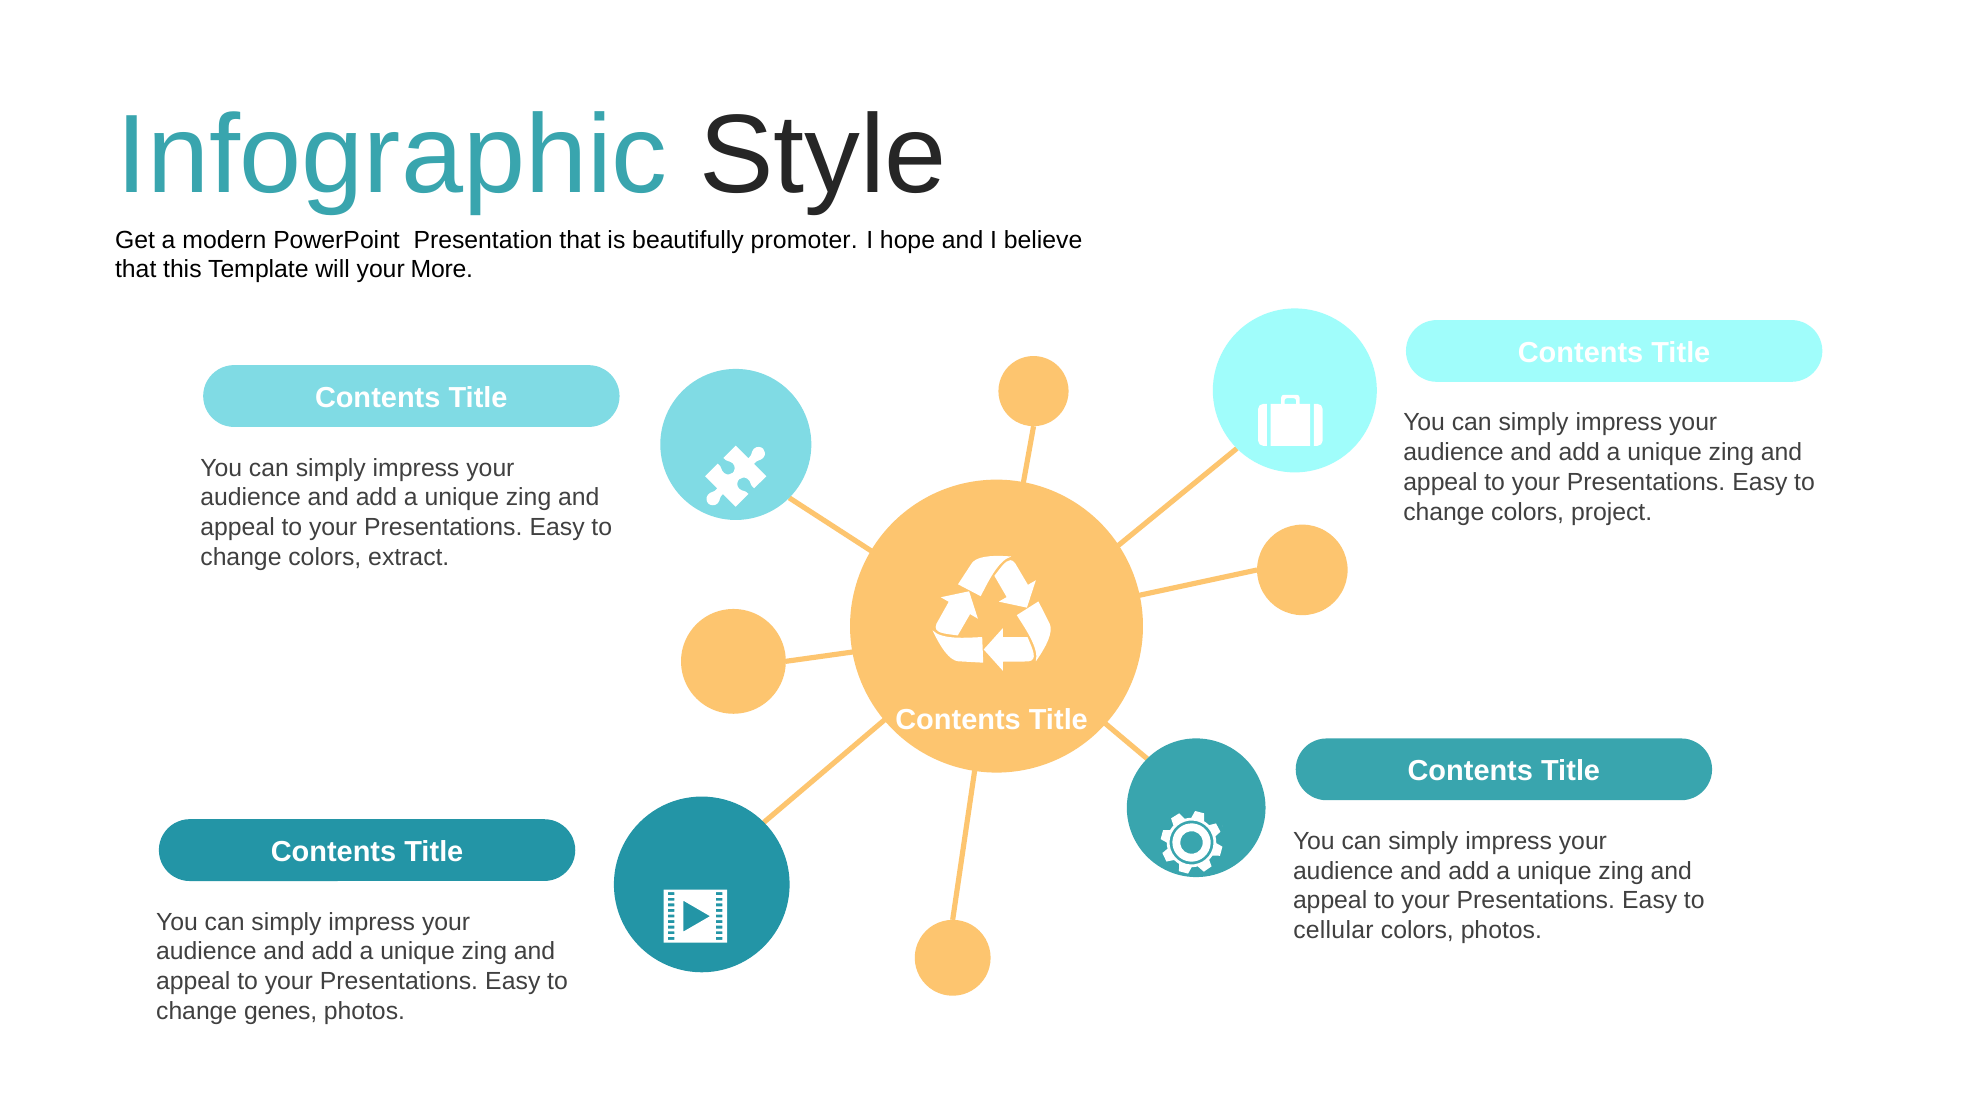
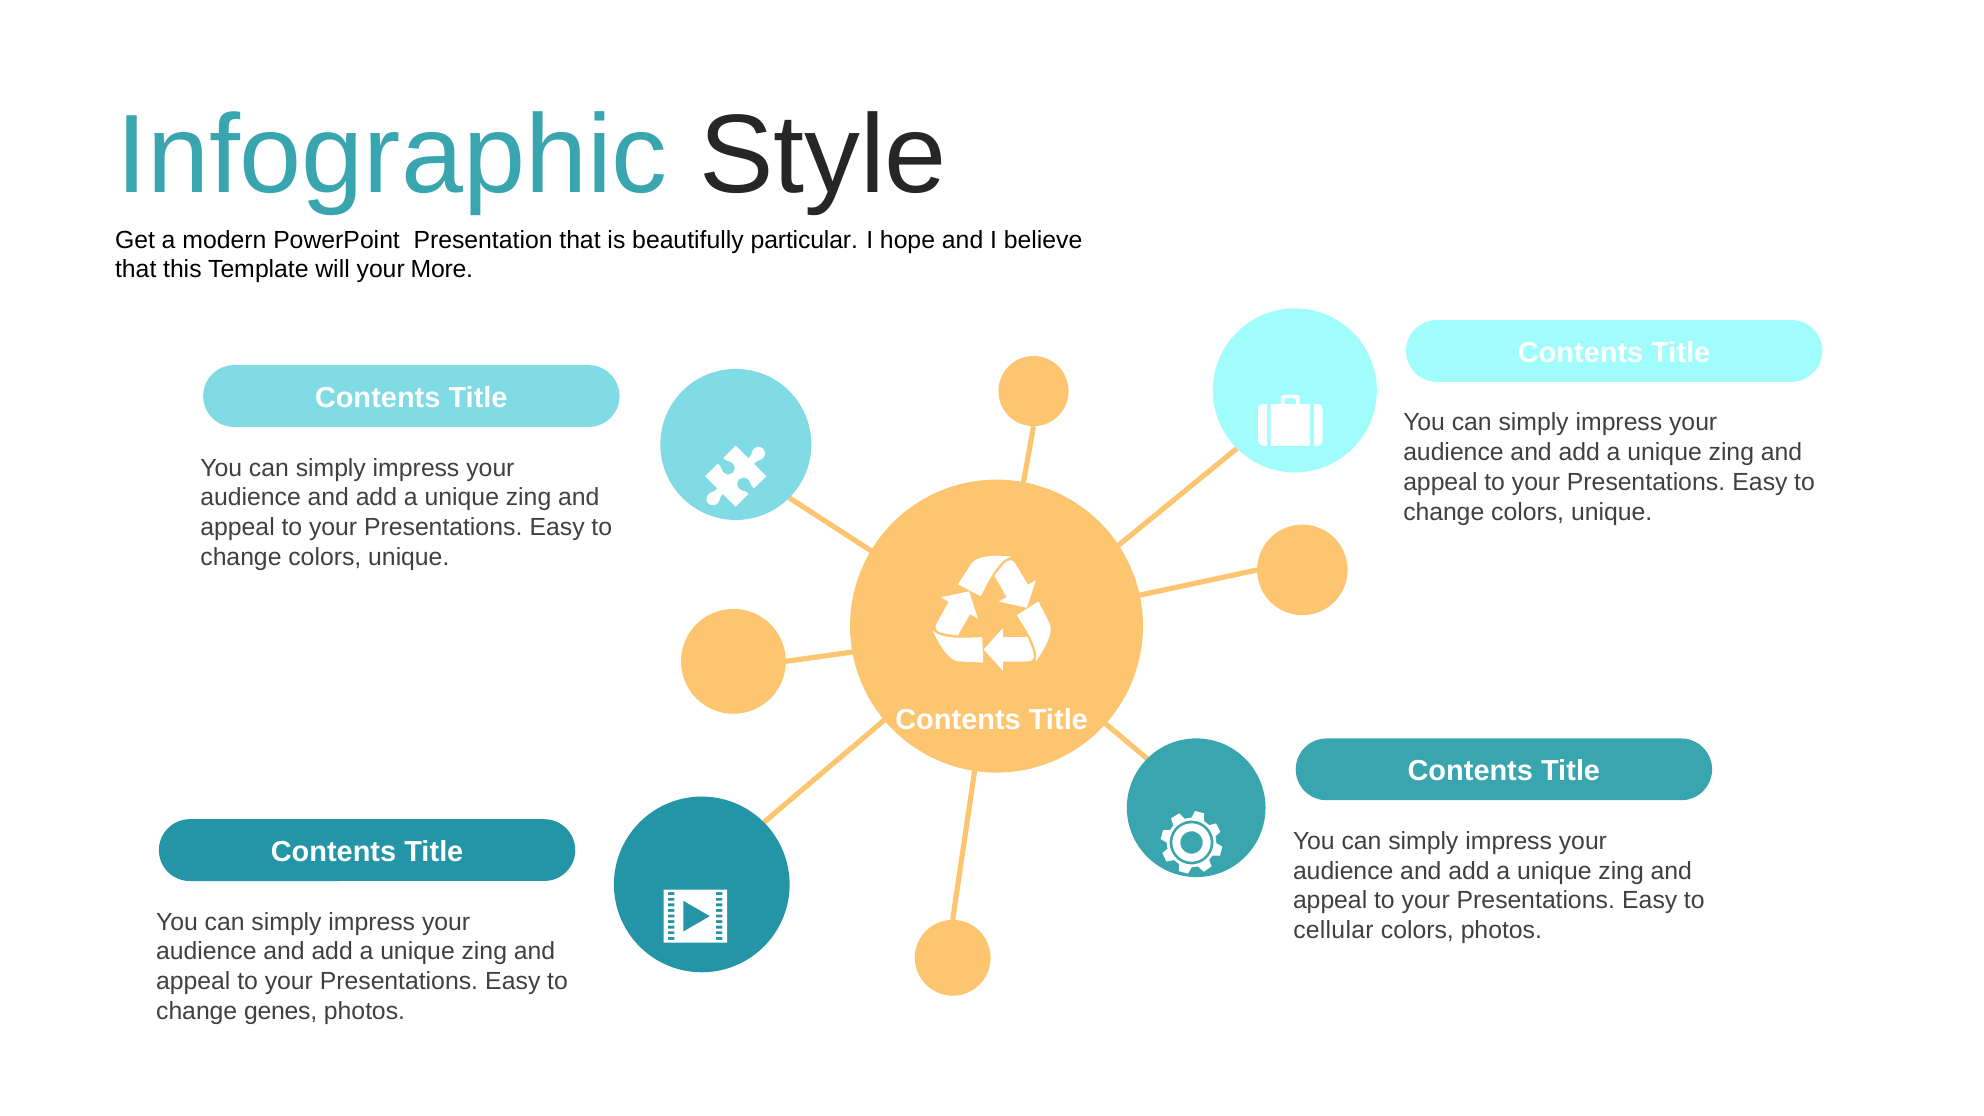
promoter: promoter -> particular (804, 240)
project: project -> unique (1612, 512)
extract: extract -> unique (409, 557)
